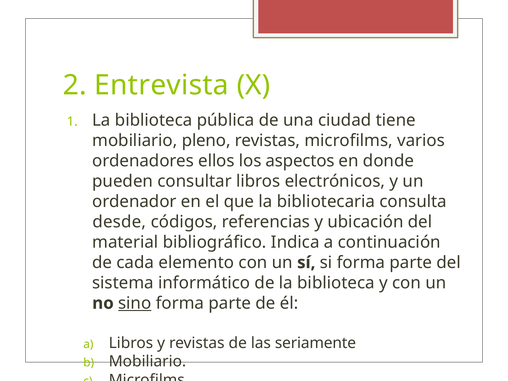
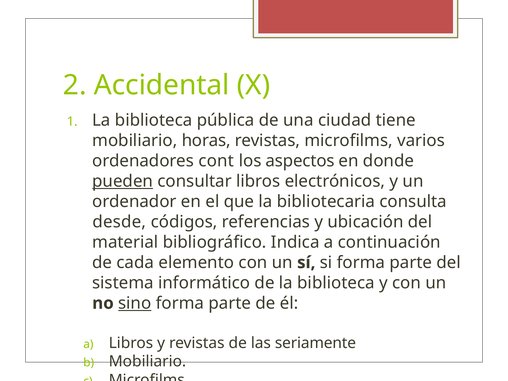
Entrevista: Entrevista -> Accidental (162, 85)
pleno: pleno -> horas (206, 141)
ellos: ellos -> cont (216, 161)
pueden underline: none -> present (123, 181)
